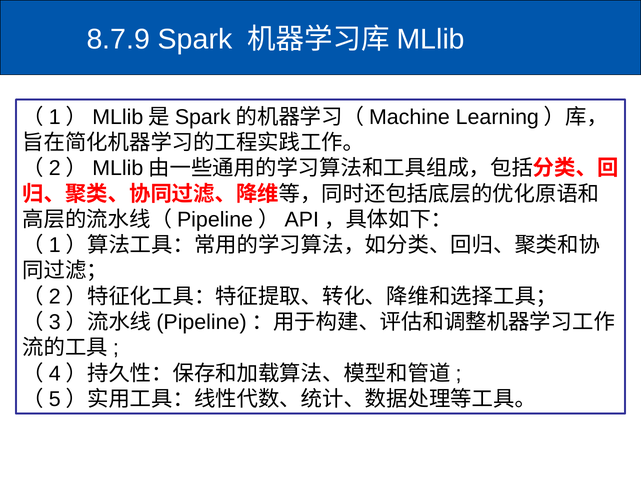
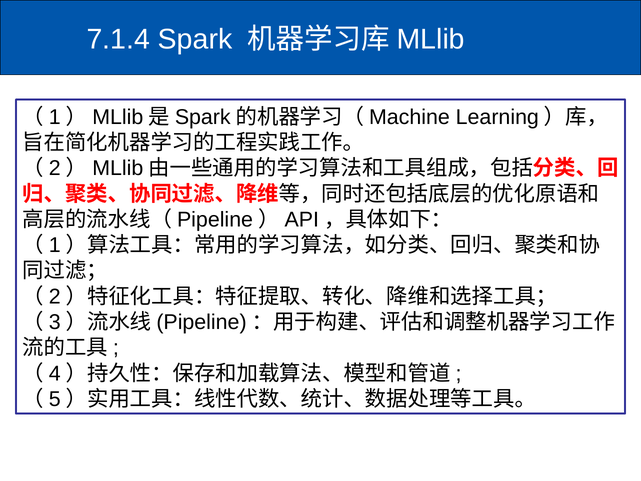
8.7.9: 8.7.9 -> 7.1.4 (118, 39)
